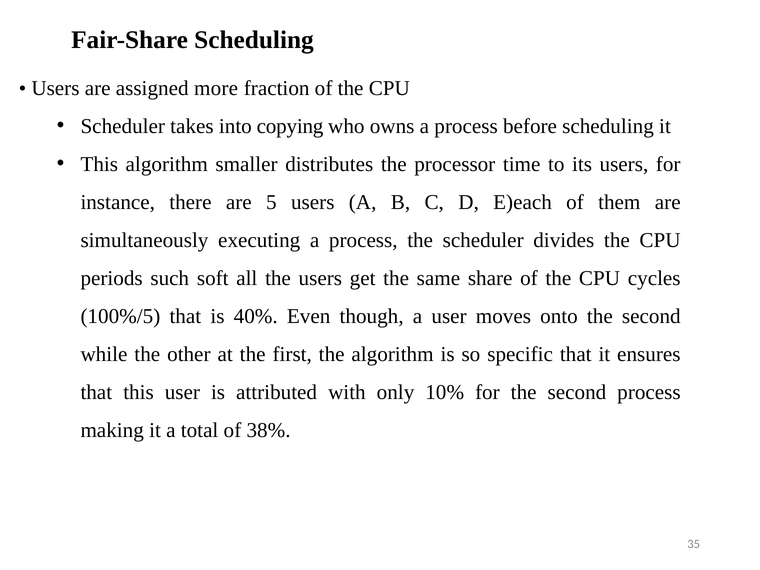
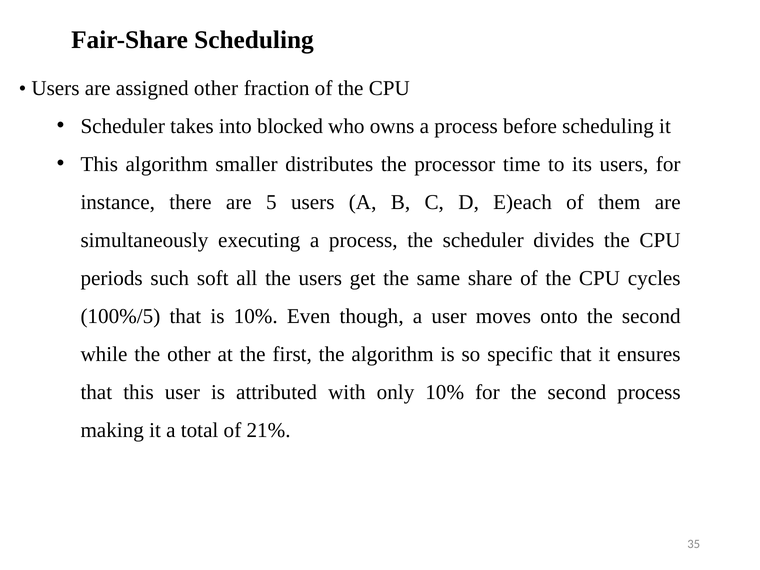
assigned more: more -> other (216, 88)
copying: copying -> blocked (290, 126)
is 40%: 40% -> 10% (256, 316)
38%: 38% -> 21% (269, 430)
